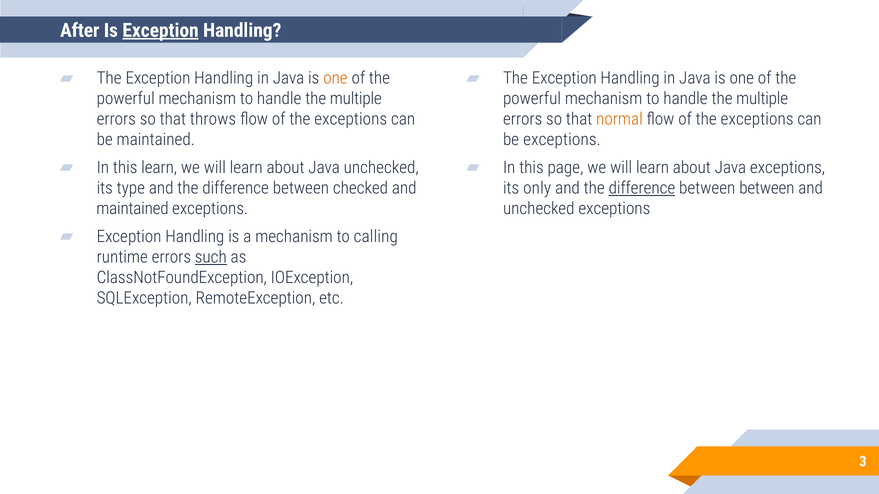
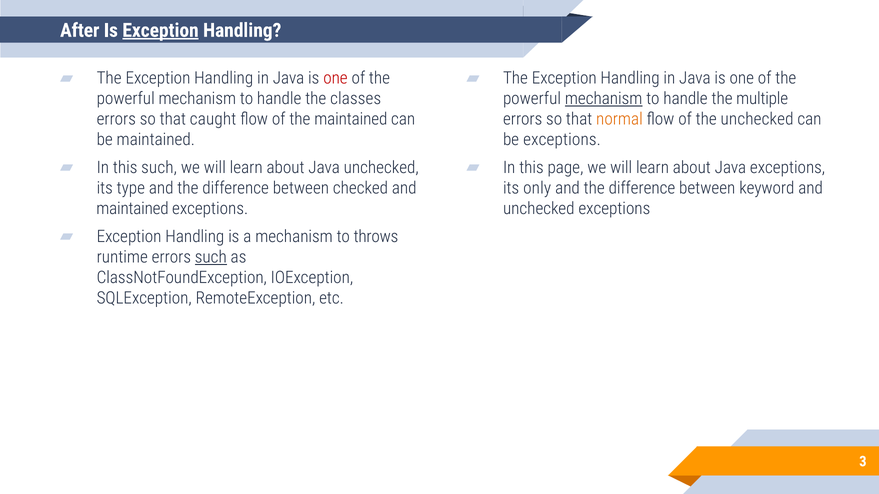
one colour: orange -> red (335, 78)
multiple: multiple -> classes (356, 99)
mechanism underline: none -> present (604, 99)
throws: throws -> caught (213, 119)
exceptions: exceptions -> maintained (351, 119)
exceptions: exceptions -> unchecked (757, 119)
this learn: learn -> such (159, 168)
difference underline: present -> none (642, 188)
between between: between -> keyword (767, 188)
calling: calling -> throws (376, 237)
